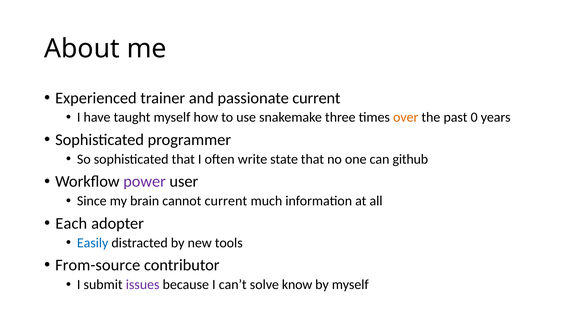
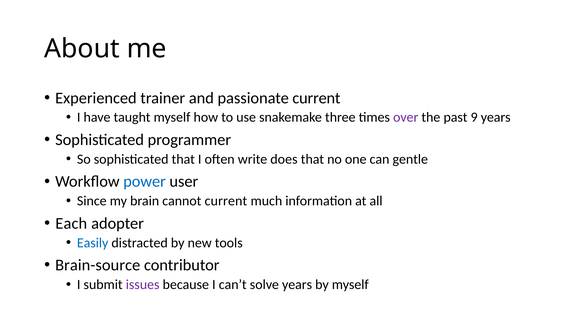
over colour: orange -> purple (406, 117)
0: 0 -> 9 (474, 117)
state: state -> does (284, 159)
github: github -> gentle (410, 159)
power colour: purple -> blue (145, 181)
From-source: From-source -> Brain-source (98, 265)
solve know: know -> years (297, 284)
